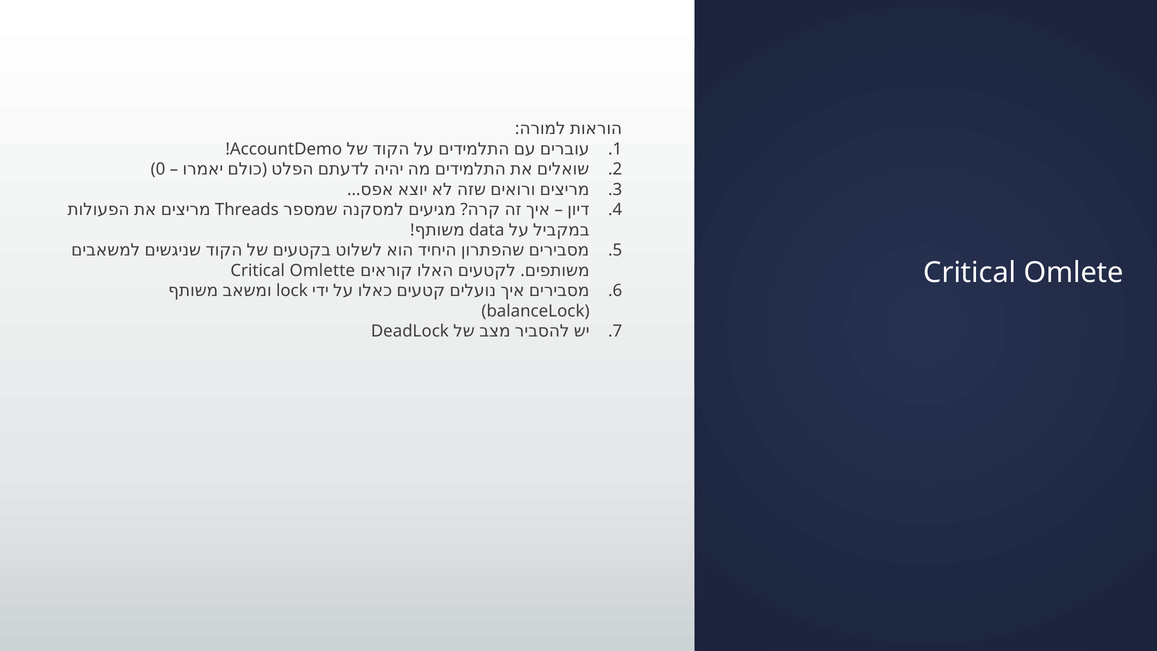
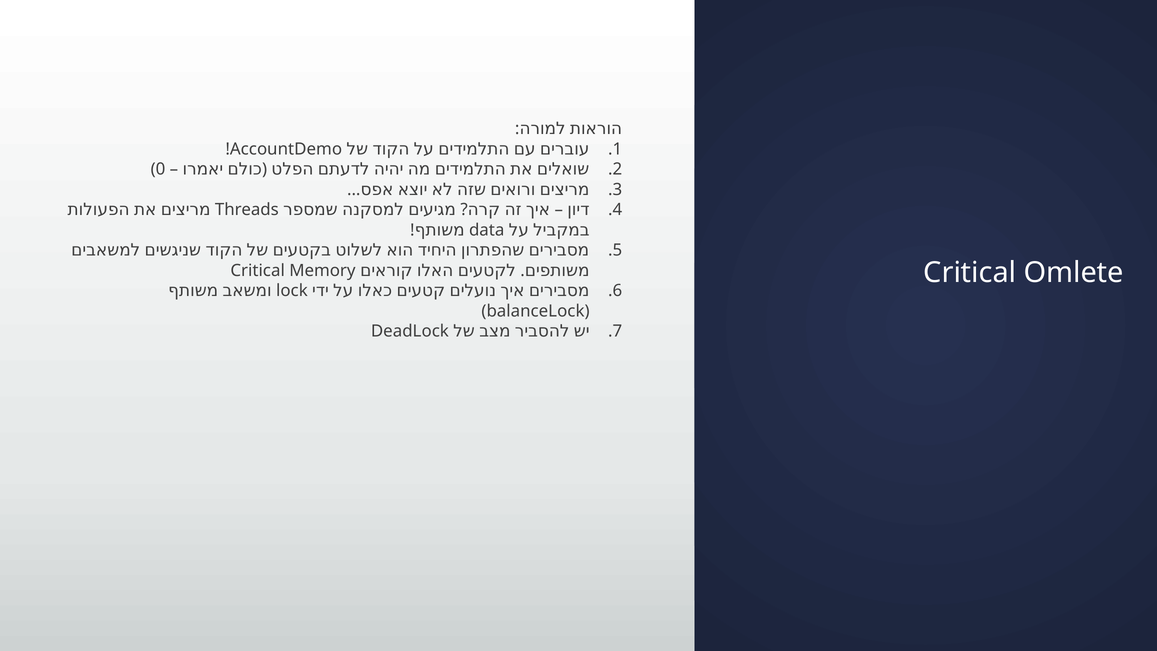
Omlette: Omlette -> Memory (322, 270)
